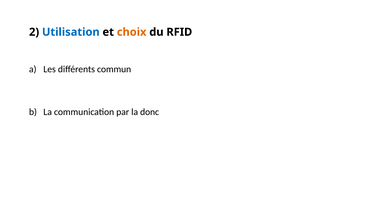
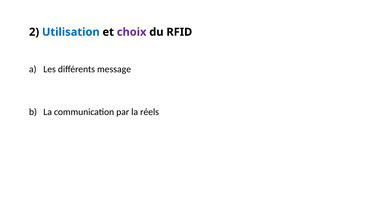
choix colour: orange -> purple (132, 32)
commun: commun -> message (114, 69)
donc: donc -> réels (150, 112)
